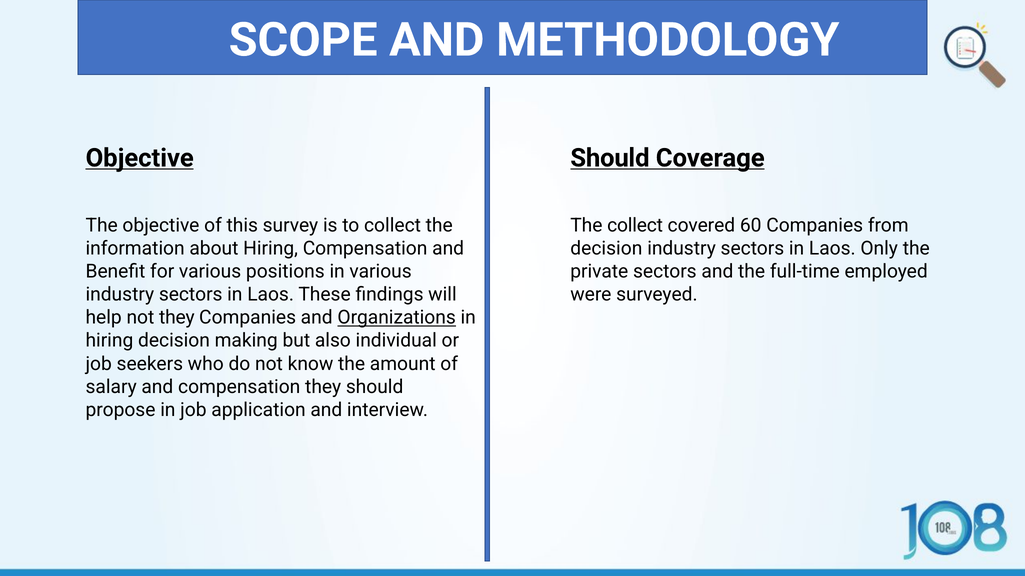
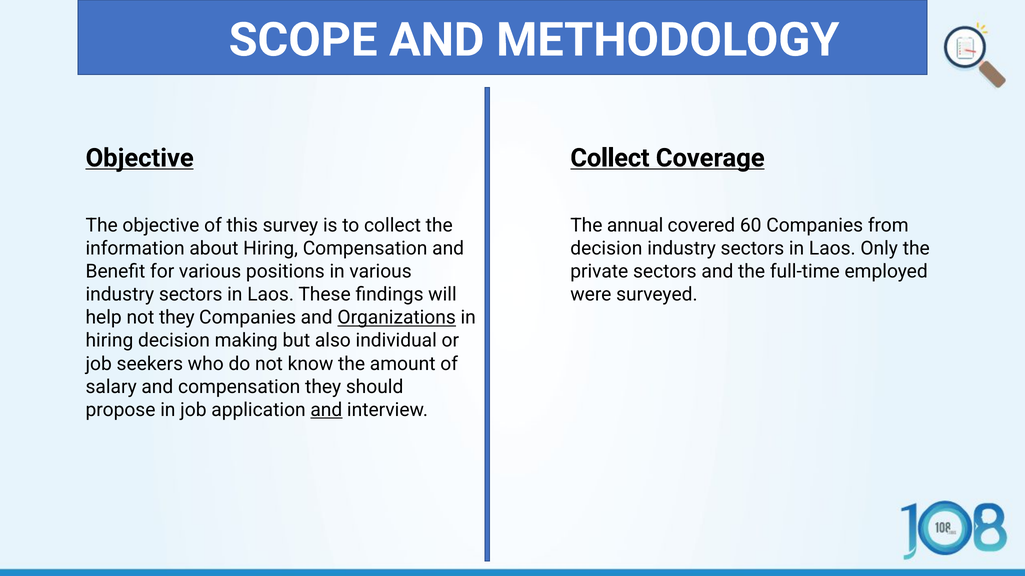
Should: Should -> Collect (610, 158)
The collect: collect -> annual (635, 226)
and underline: none -> present (326, 410)
